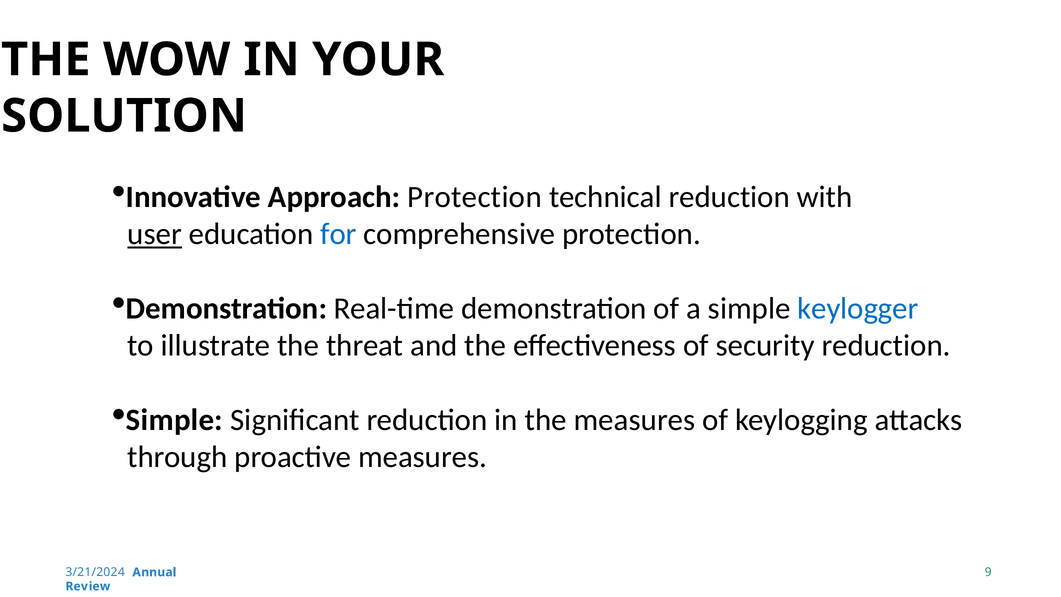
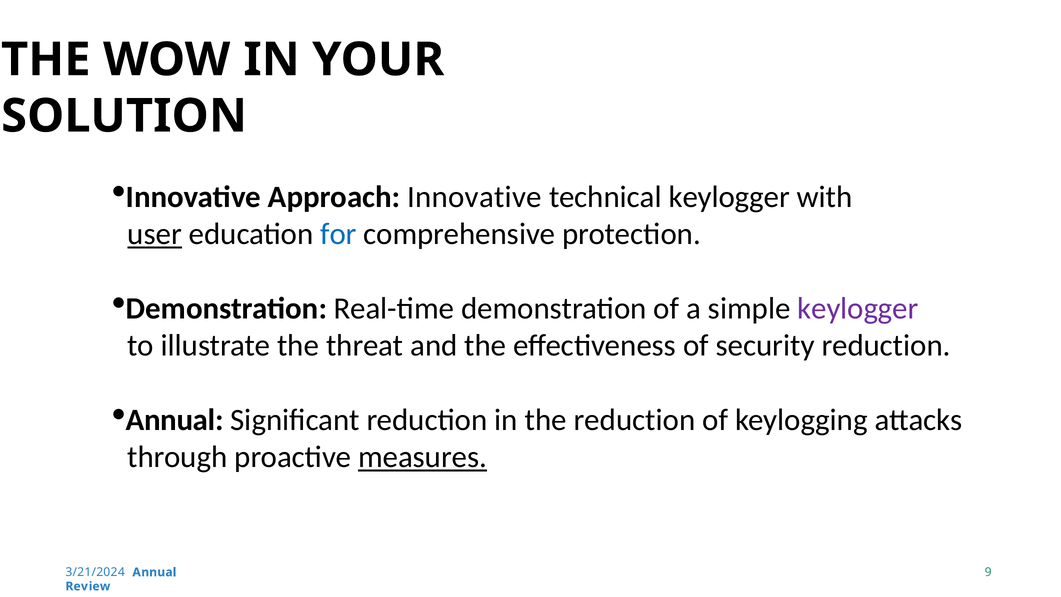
Approach Protection: Protection -> Innovative (475, 197)
technical reduction: reduction -> keylogger (729, 197)
keylogger colour: blue -> purple (858, 308)
Simple: Simple -> Annual (175, 420)
the measures: measures -> reduction (635, 420)
measures underline: none -> present (423, 457)
